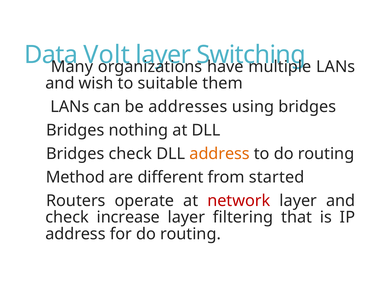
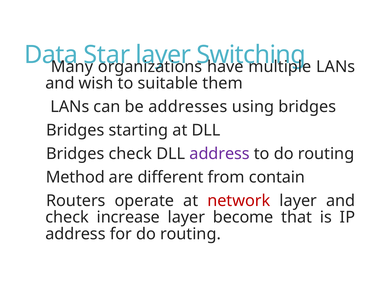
Volt: Volt -> Star (107, 55)
nothing: nothing -> starting (138, 130)
address colour: orange -> purple (220, 153)
started: started -> contain (277, 177)
filtering: filtering -> become (243, 217)
